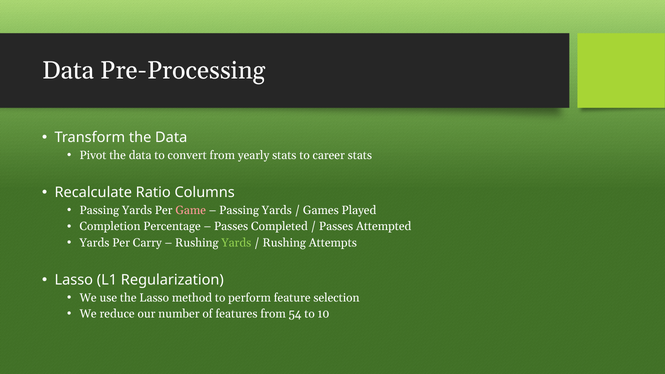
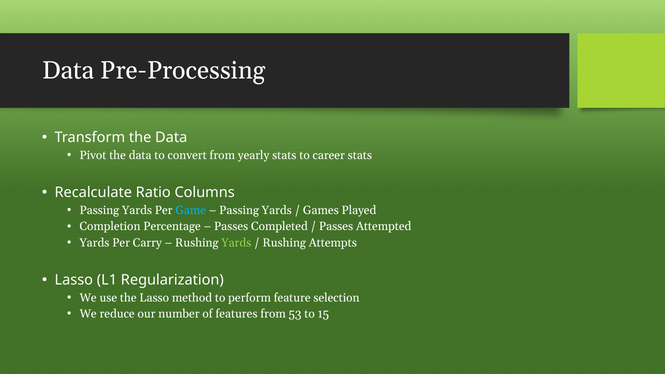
Game colour: pink -> light blue (191, 210)
54: 54 -> 53 (295, 314)
10: 10 -> 15 (323, 314)
